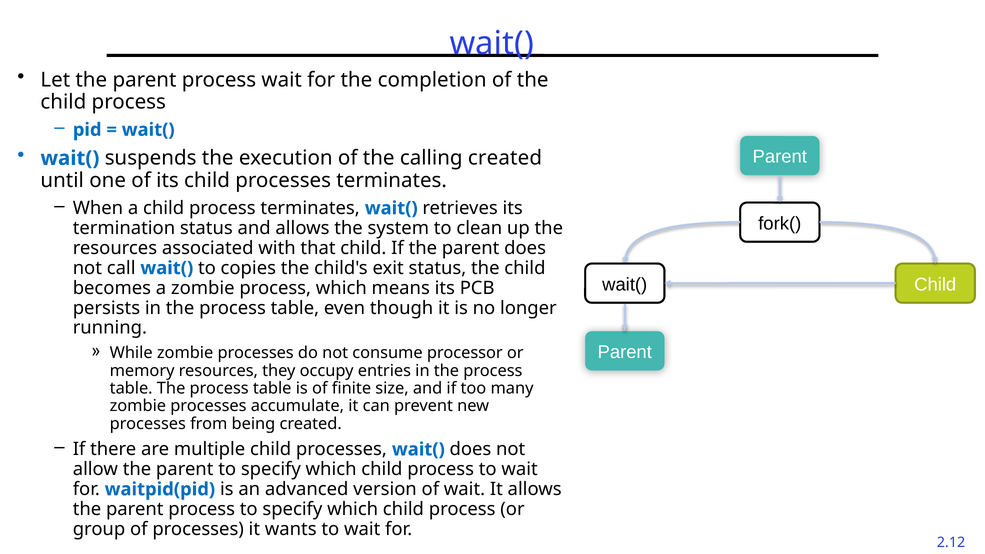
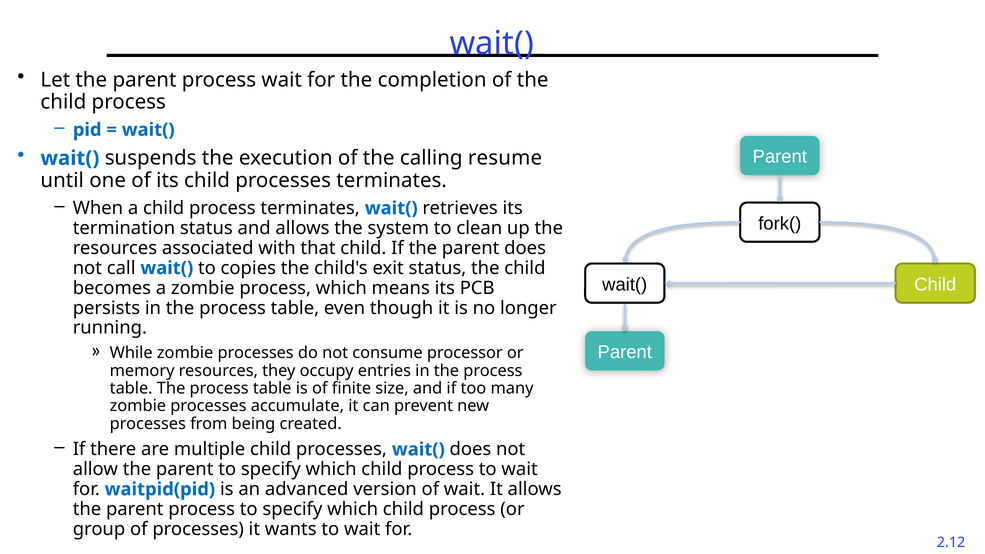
calling created: created -> resume (505, 158)
